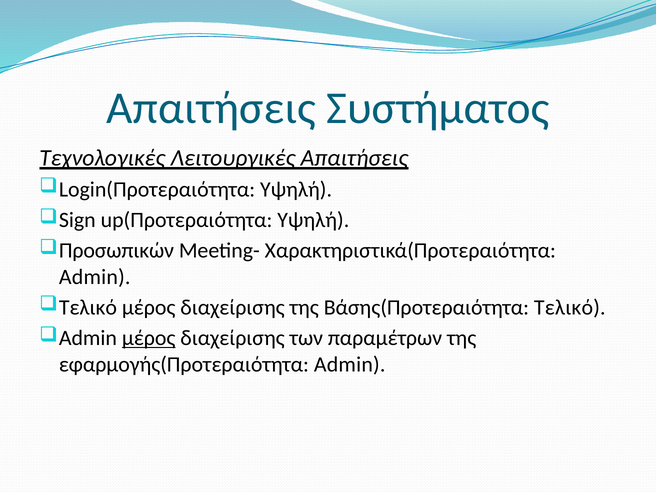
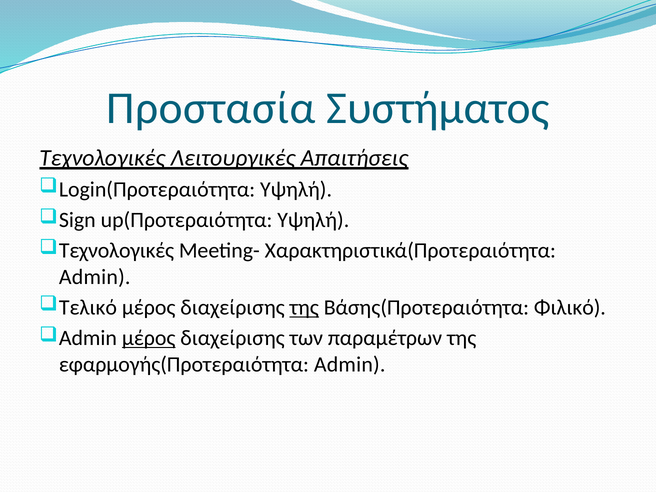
Απαιτήσεις: Απαιτήσεις -> Προστασία (211, 108)
Προσωπικών: Προσωπικών -> Τεχνολογικές (116, 251)
της underline: none -> present (304, 308)
Βάσης(Προτεραιότητα Τελικό: Τελικό -> Φιλικό (570, 308)
